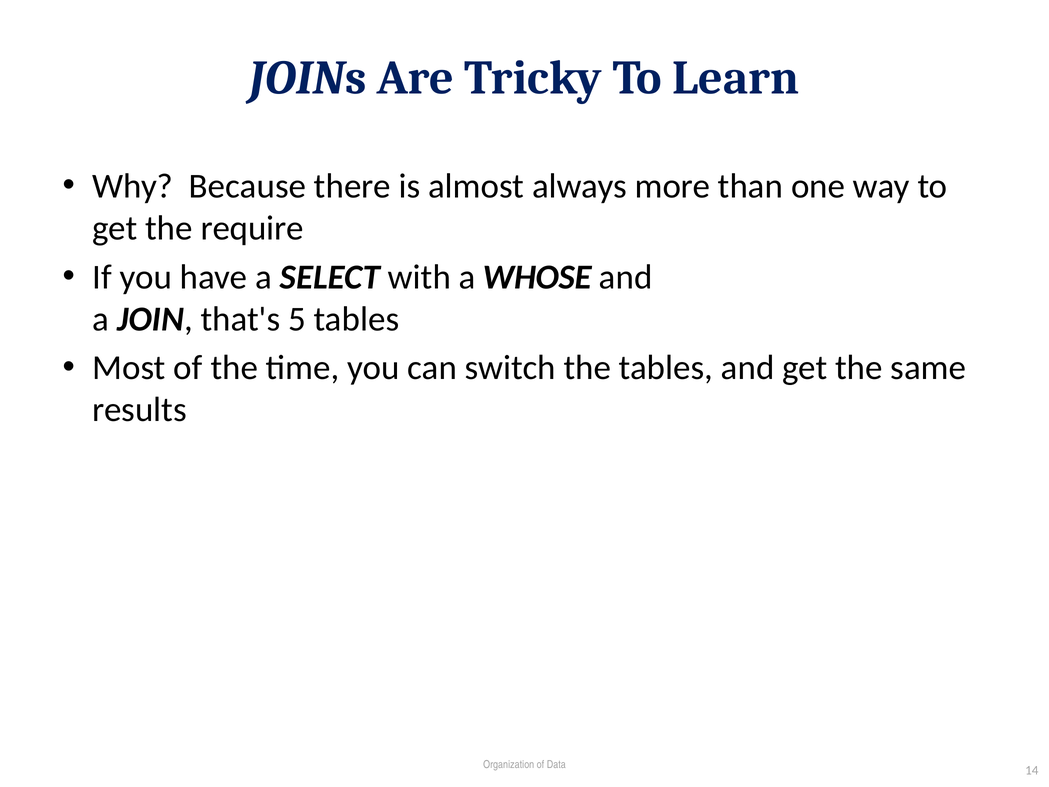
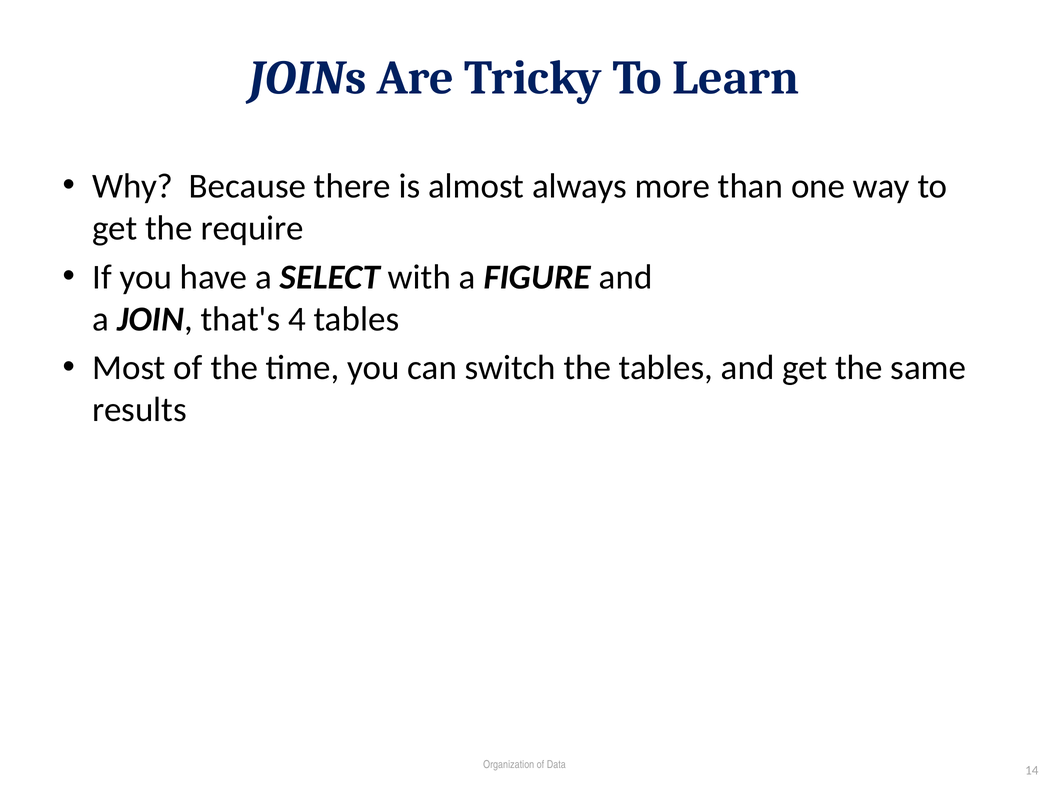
WHOSE: WHOSE -> FIGURE (537, 277)
5: 5 -> 4 (297, 319)
